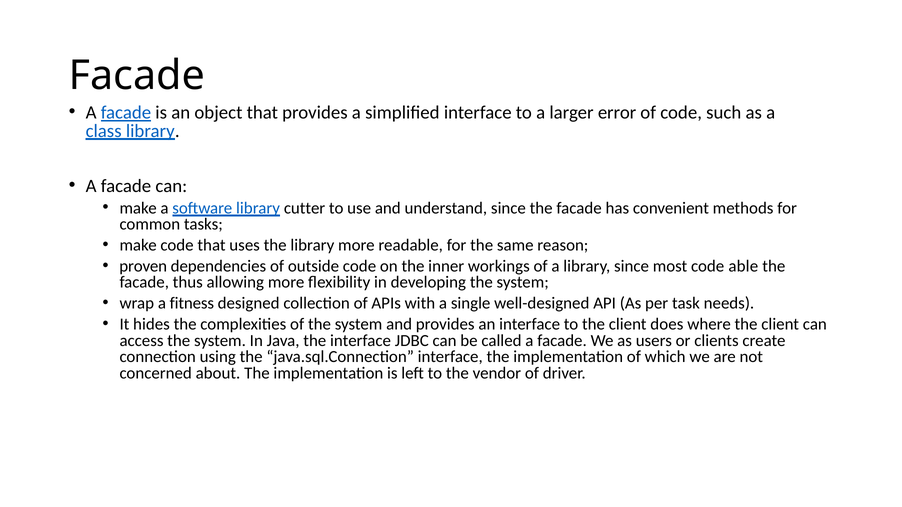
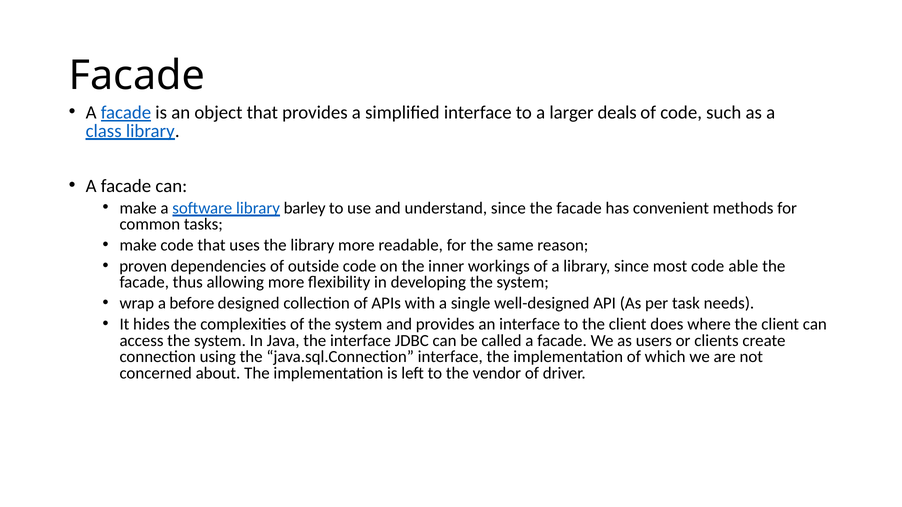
error: error -> deals (617, 113)
cutter: cutter -> barley (305, 208)
fitness: fitness -> before (192, 304)
